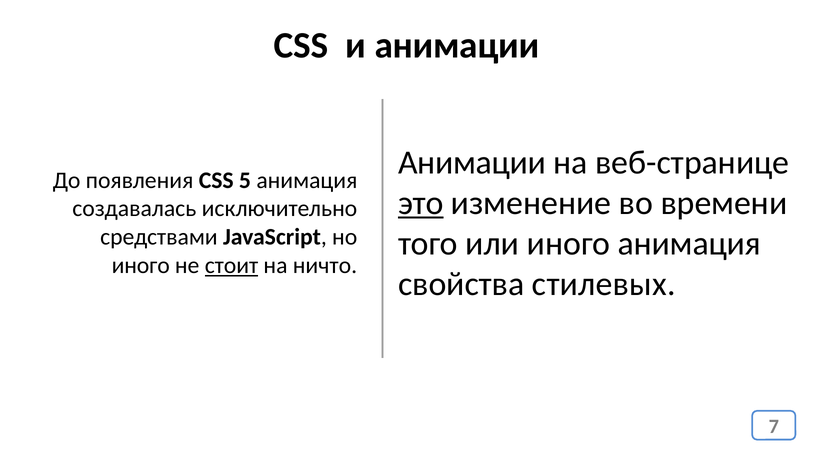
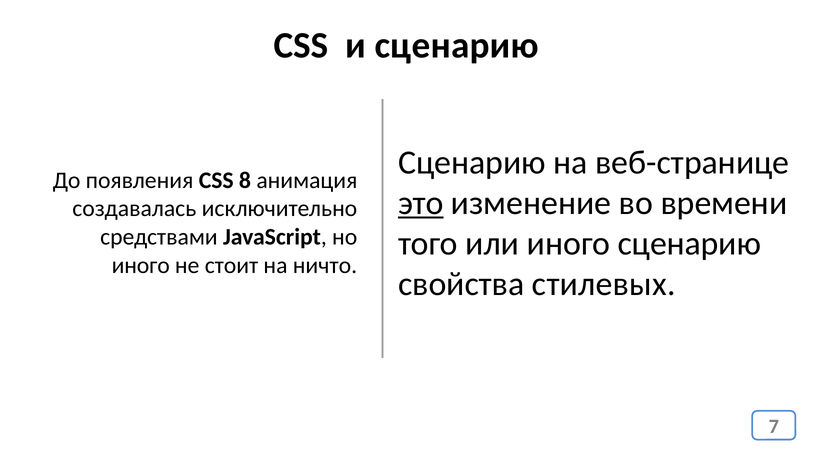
и анимации: анимации -> сценарию (457, 45)
Анимации: Анимации -> Сценарию (472, 162)
5: 5 -> 8 (245, 180)
иного анимация: анимация -> сценарию (689, 244)
стоит underline: present -> none (231, 266)
